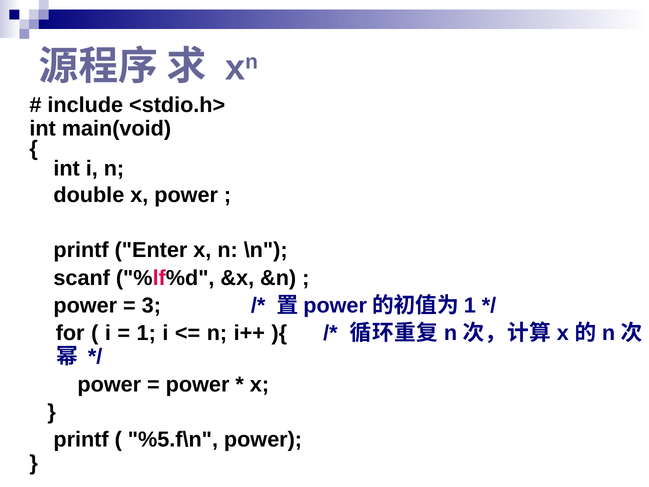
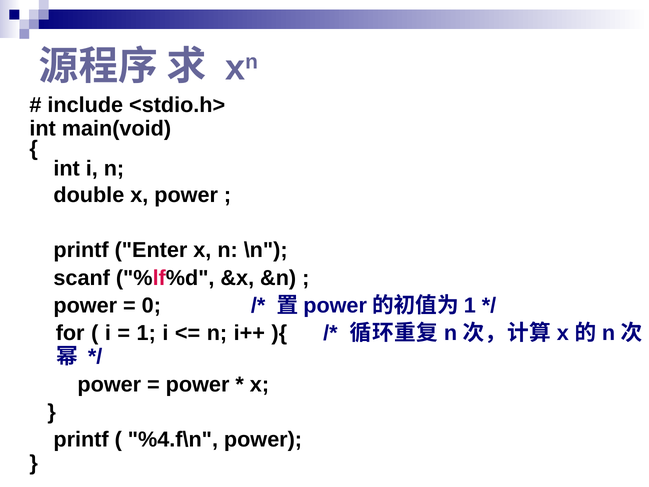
3: 3 -> 0 (151, 306)
%5.f\n: %5.f\n -> %4.f\n (173, 440)
